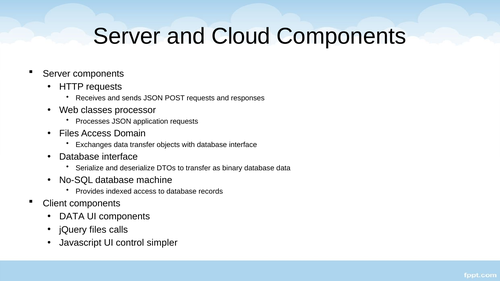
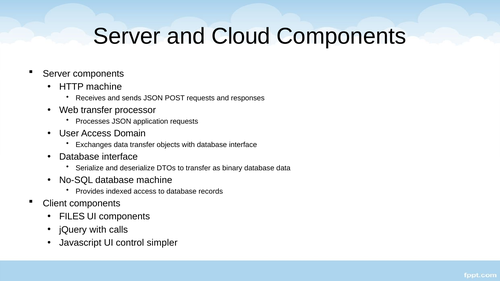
HTTP requests: requests -> machine (104, 87)
Web classes: classes -> transfer (97, 110)
Files: Files -> User (69, 134)
DATA: DATA -> FILES (72, 217)
jQuery files: files -> with (98, 230)
